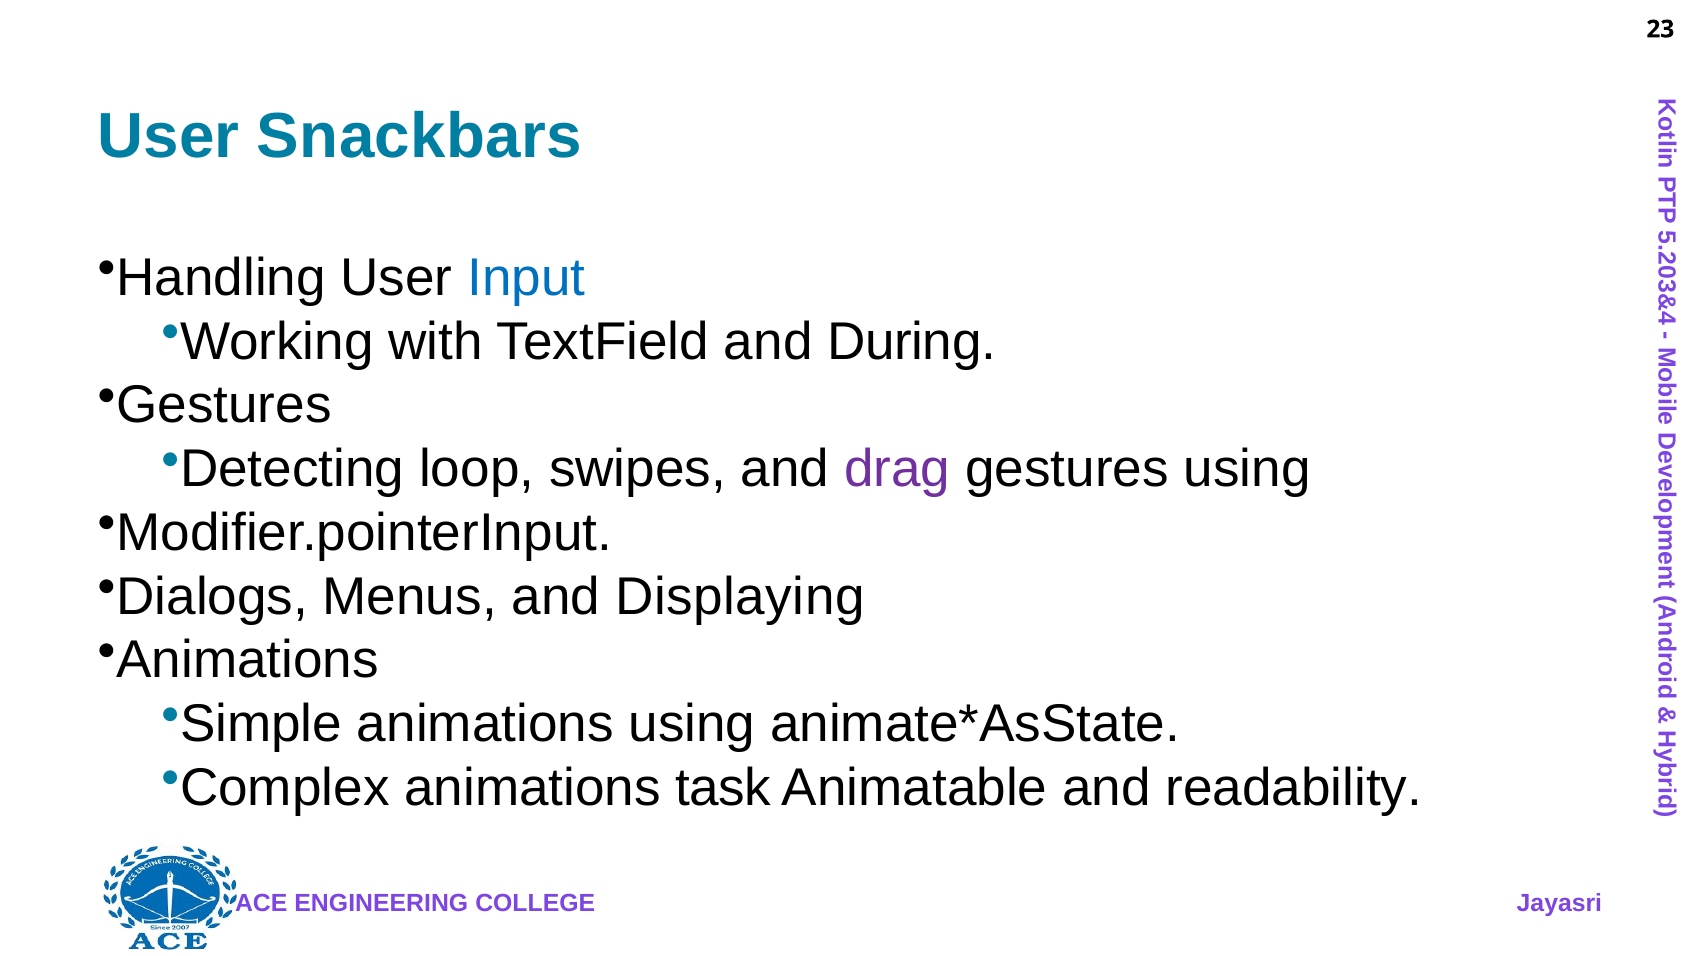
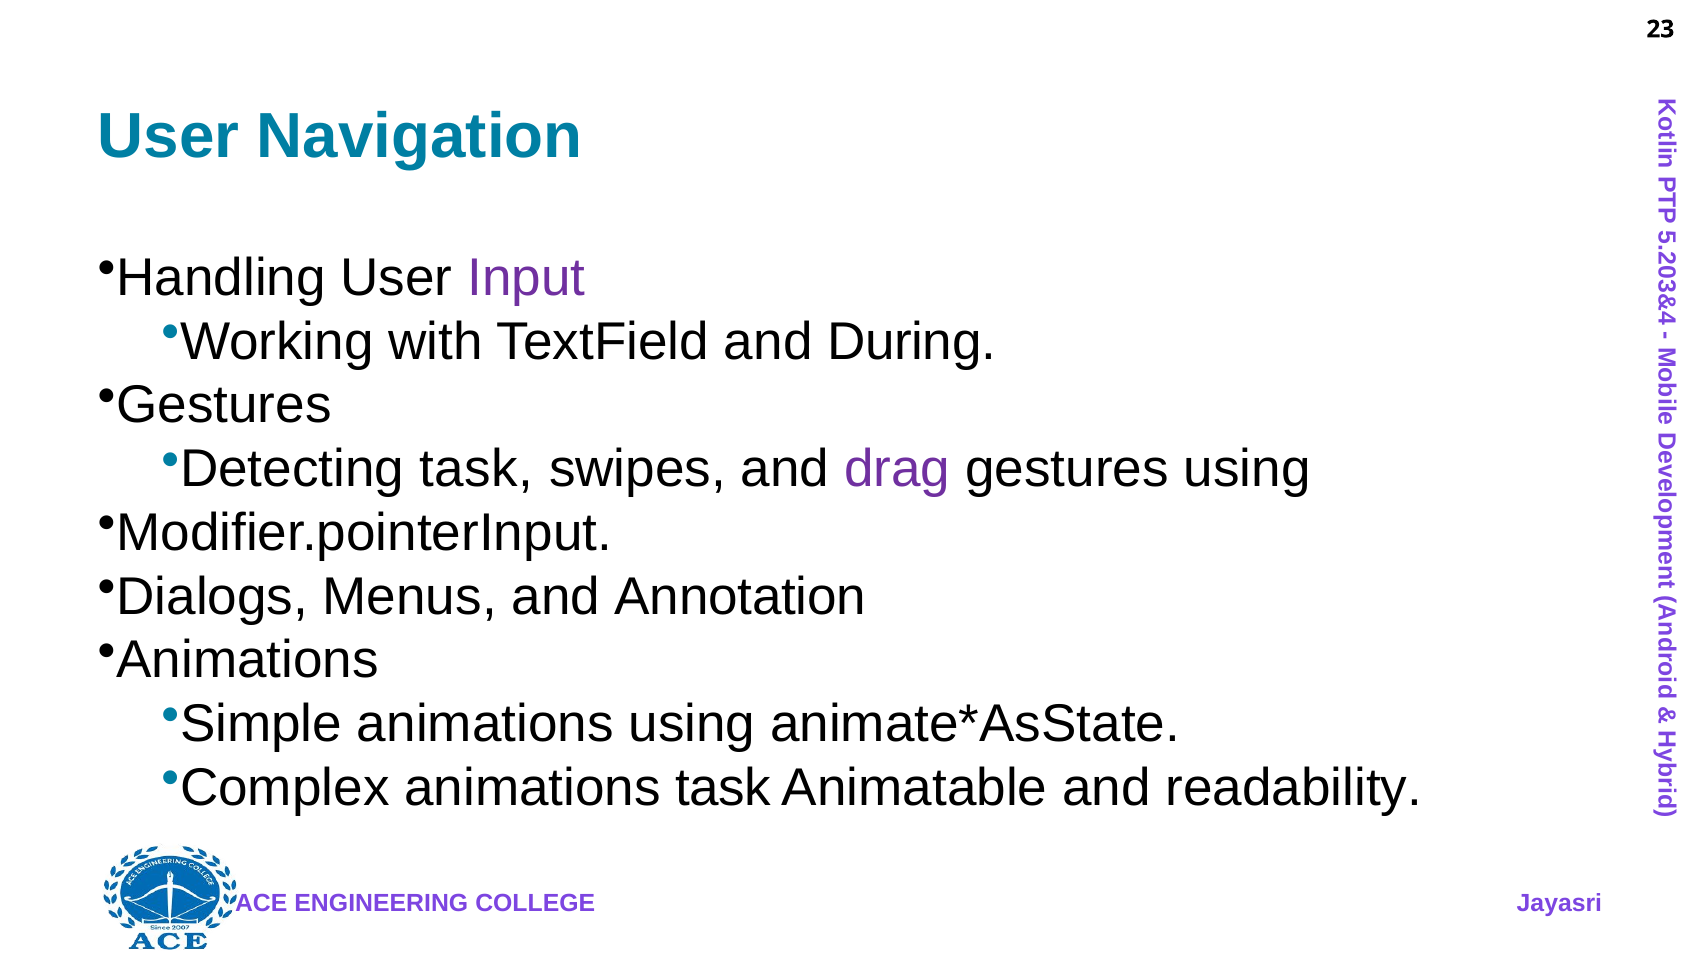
Snackbars: Snackbars -> Navigation (420, 136)
Input colour: blue -> purple (526, 278)
Detecting loop: loop -> task (476, 469)
Displaying: Displaying -> Annotation (740, 597)
